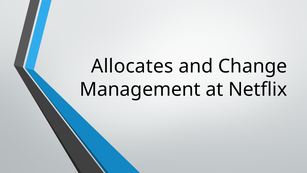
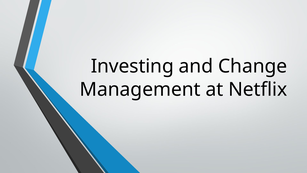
Allocates: Allocates -> Investing (132, 66)
